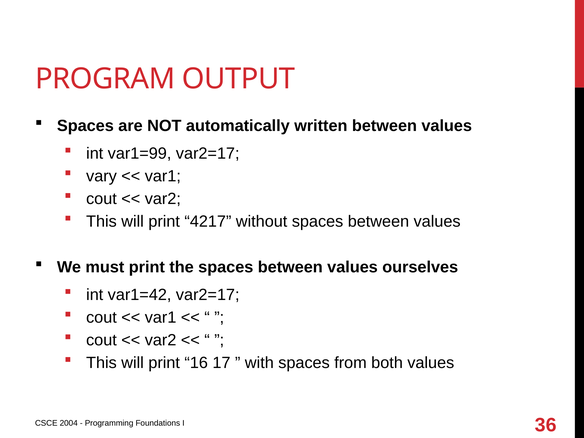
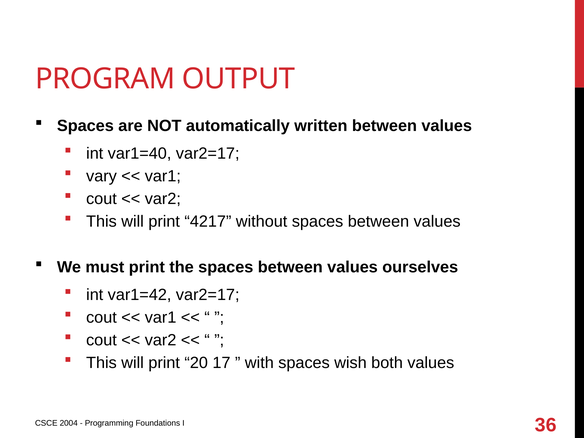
var1=99: var1=99 -> var1=40 (140, 153)
16: 16 -> 20 (196, 363)
from: from -> wish (350, 363)
